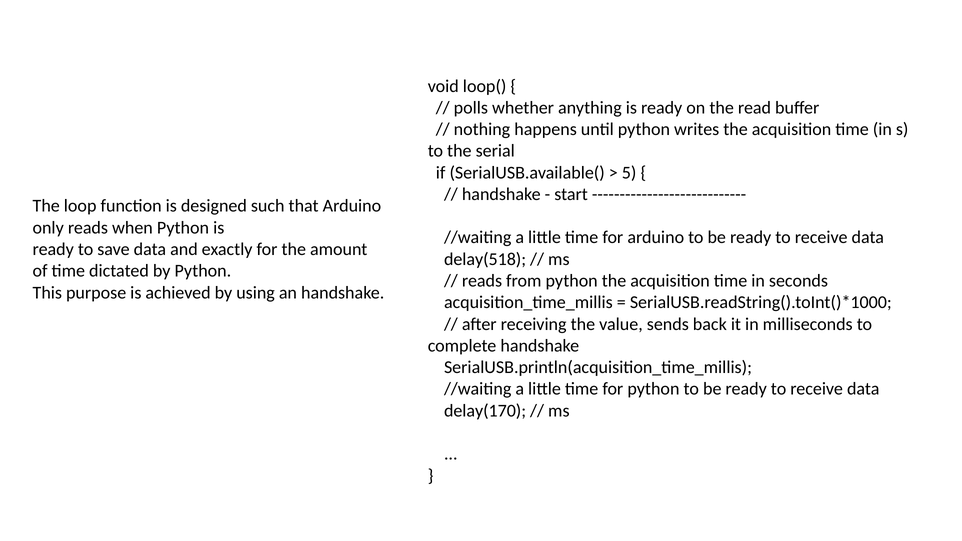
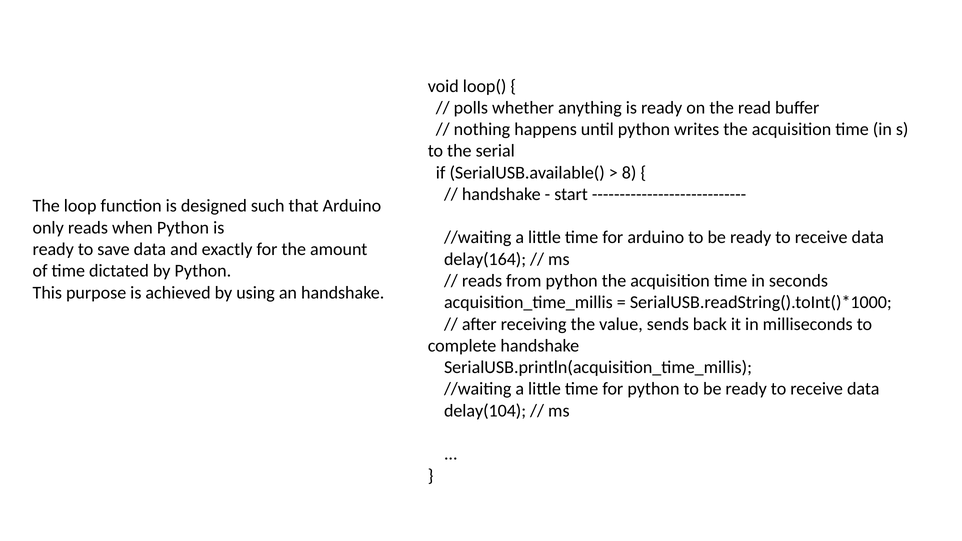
5: 5 -> 8 (629, 173)
delay(518: delay(518 -> delay(164 (485, 259)
delay(170: delay(170 -> delay(104 (485, 411)
